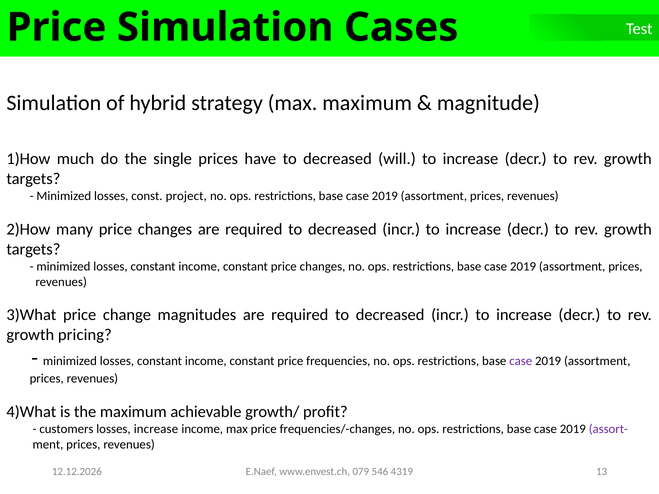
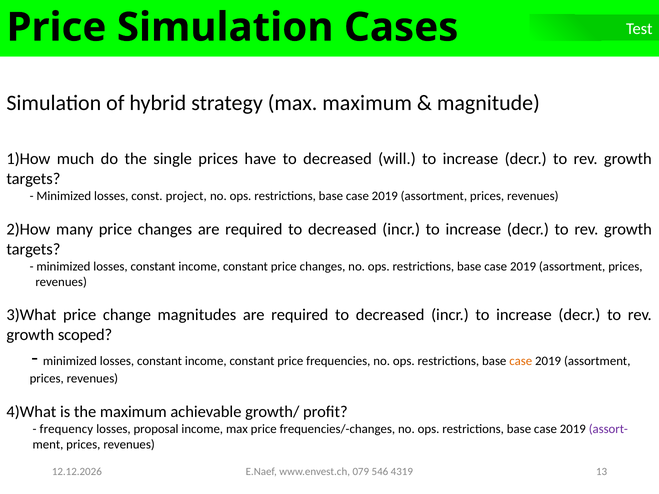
pricing: pricing -> scoped (85, 335)
case colour: purple -> orange (521, 361)
customers: customers -> frequency (66, 429)
losses increase: increase -> proposal (156, 429)
